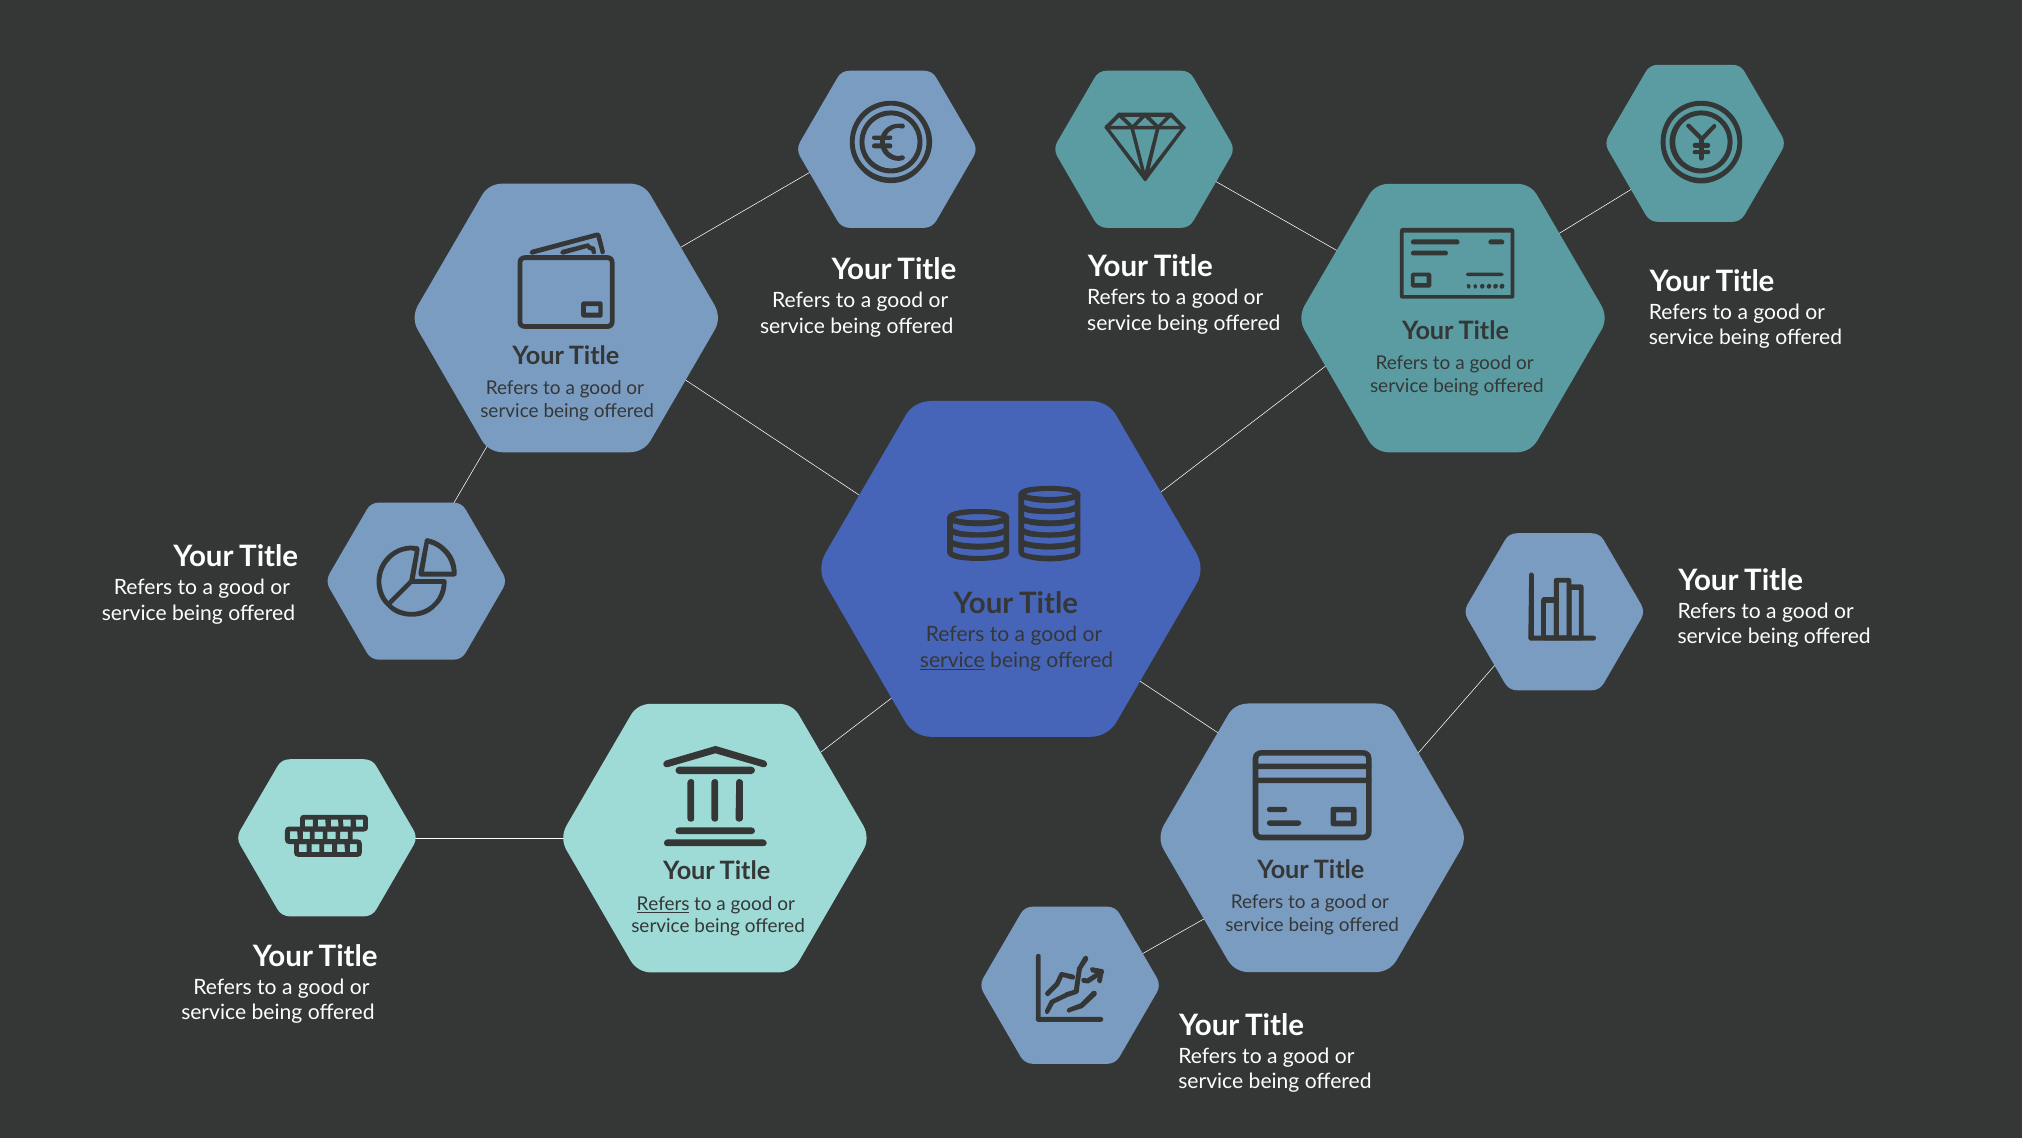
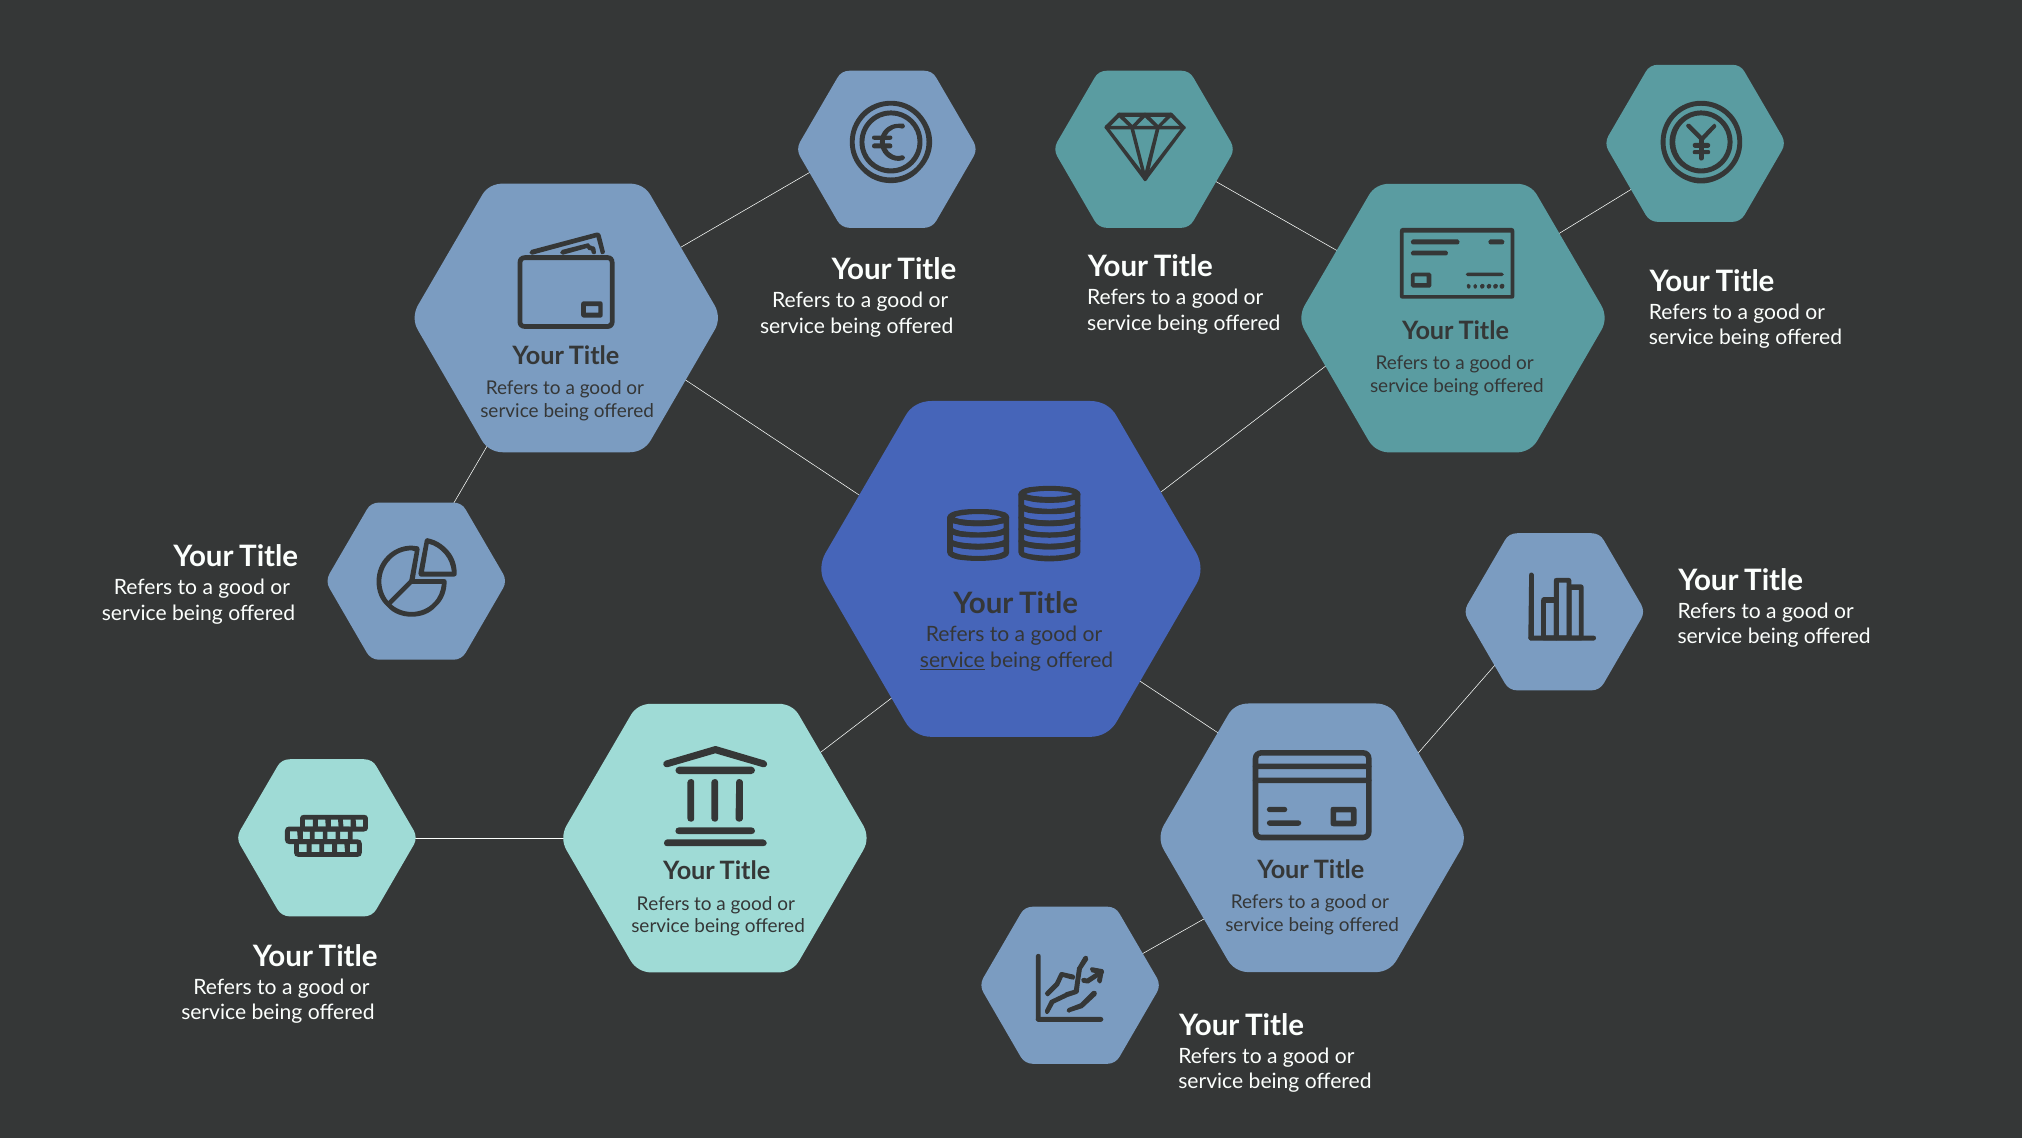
Refers underline: present -> none (663, 904)
